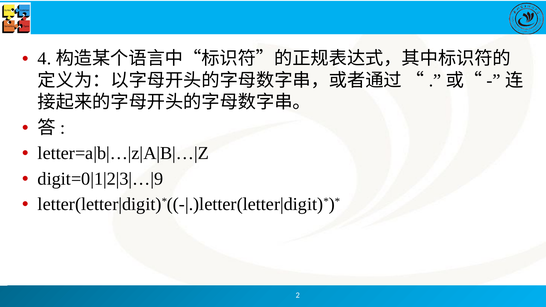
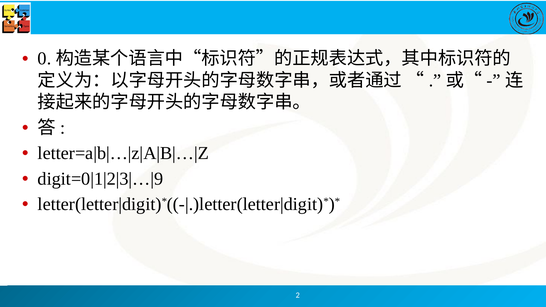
4: 4 -> 0 (44, 59)
